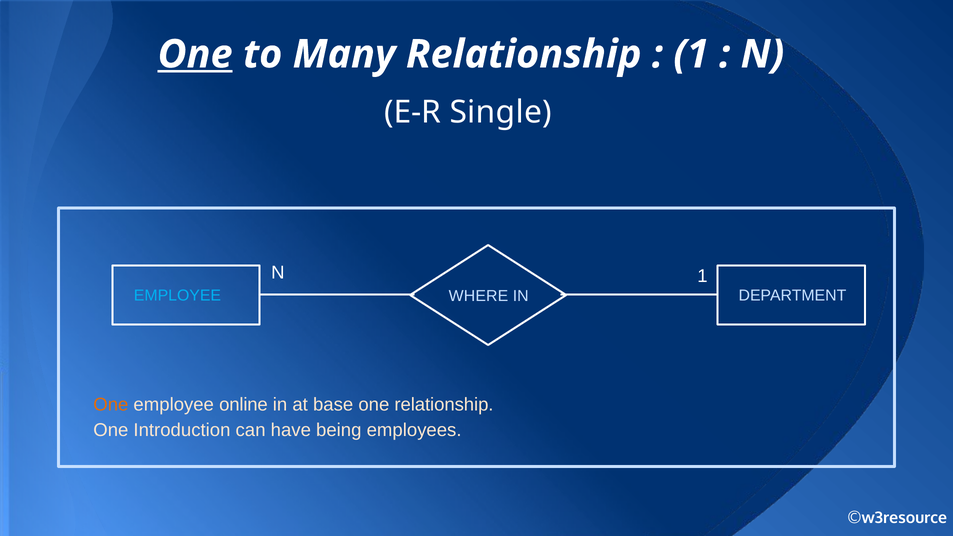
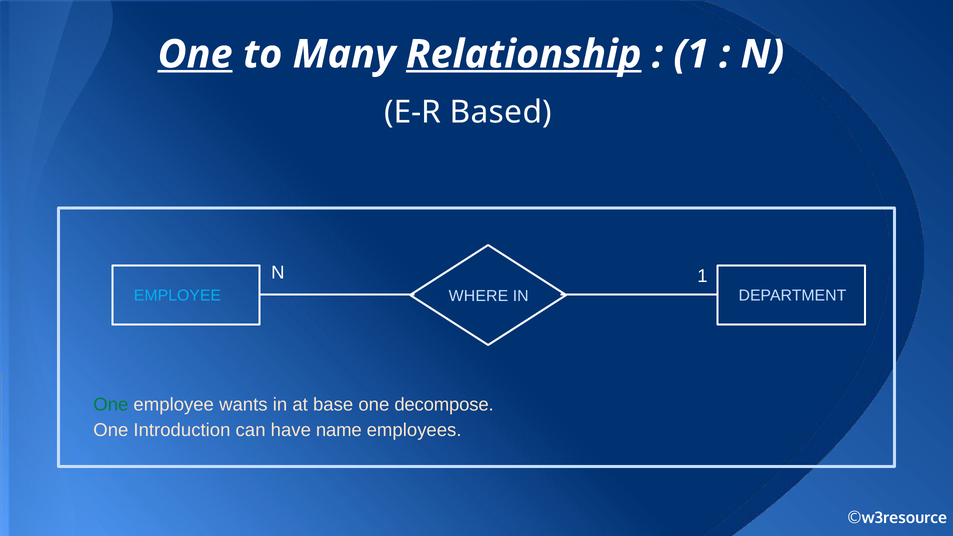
Relationship underline: none -> present (524, 54)
Single: Single -> Based (501, 112)
One colour: orange -> green (111, 404)
online: online -> wants (243, 404)
one relationship: relationship -> decompose (444, 404)
being: being -> name (339, 430)
